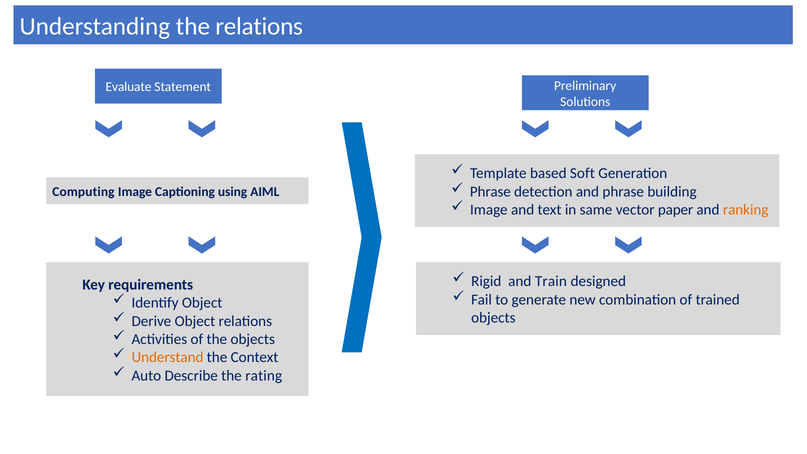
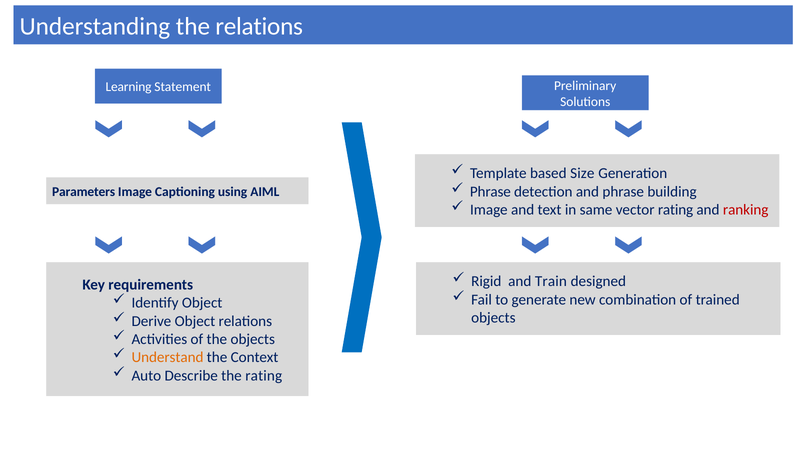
Evaluate: Evaluate -> Learning (129, 87)
Soft: Soft -> Size (582, 173)
Computing: Computing -> Parameters (84, 192)
vector paper: paper -> rating (676, 210)
ranking colour: orange -> red (746, 210)
